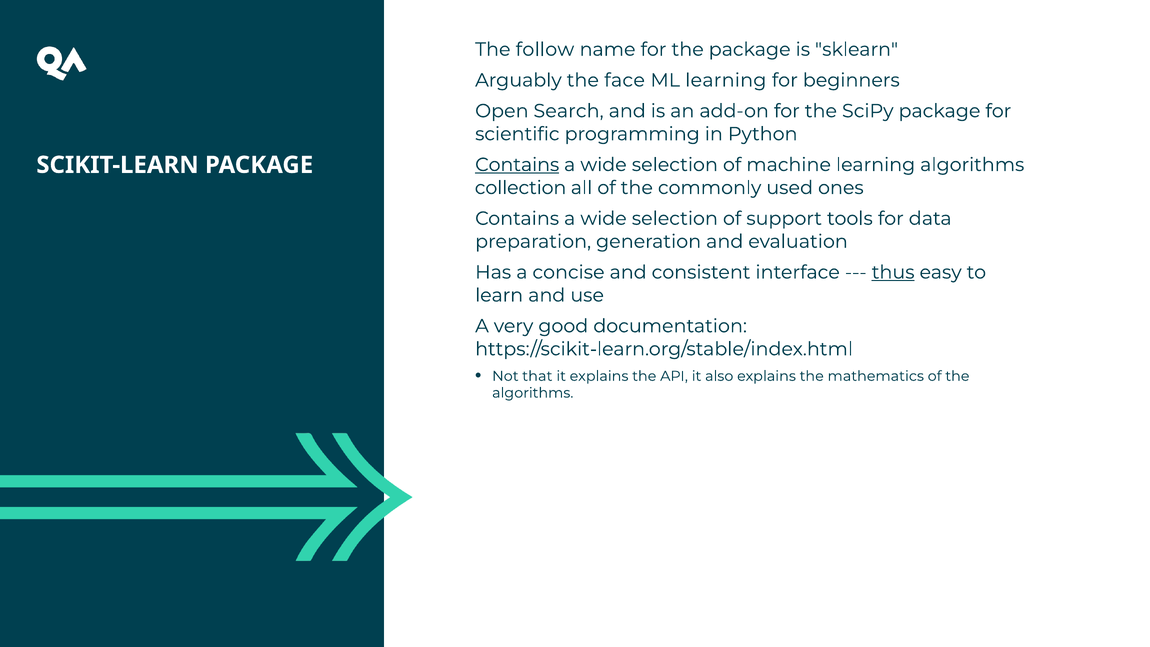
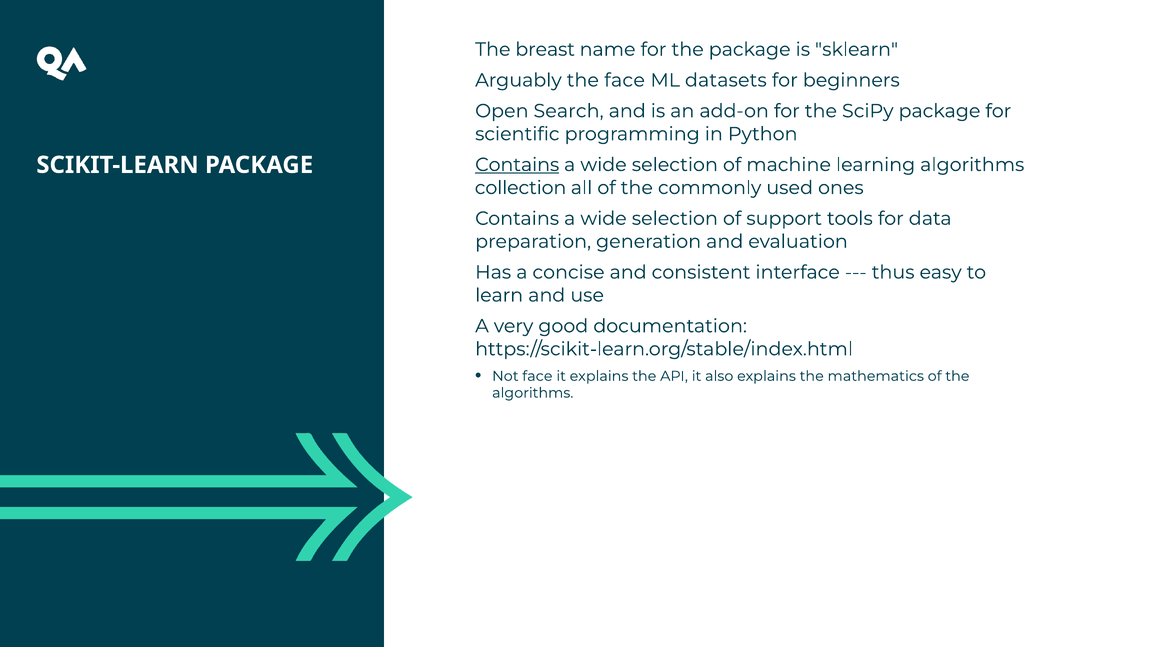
follow: follow -> breast (545, 49)
ML learning: learning -> datasets (726, 80)
thus underline: present -> none (893, 272)
Not that: that -> face (537, 376)
